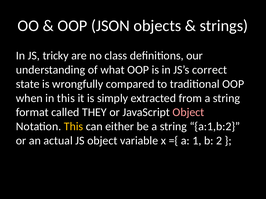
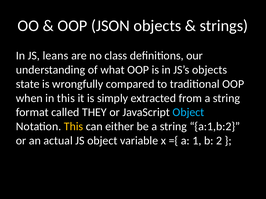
tricky: tricky -> leans (56, 56)
JS’s correct: correct -> objects (210, 70)
Object colour: pink -> light blue (188, 113)
